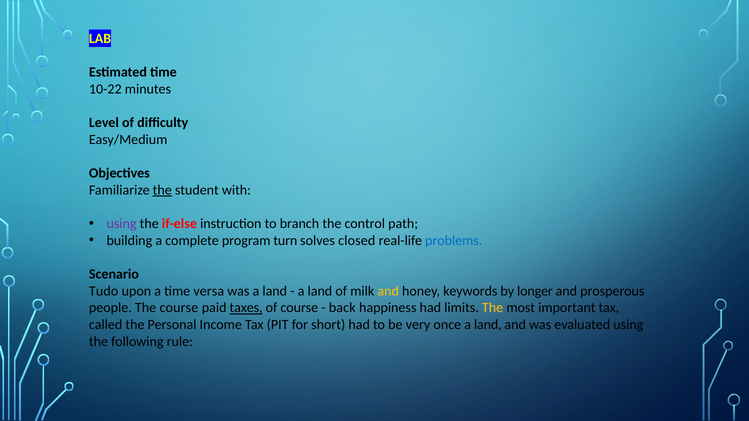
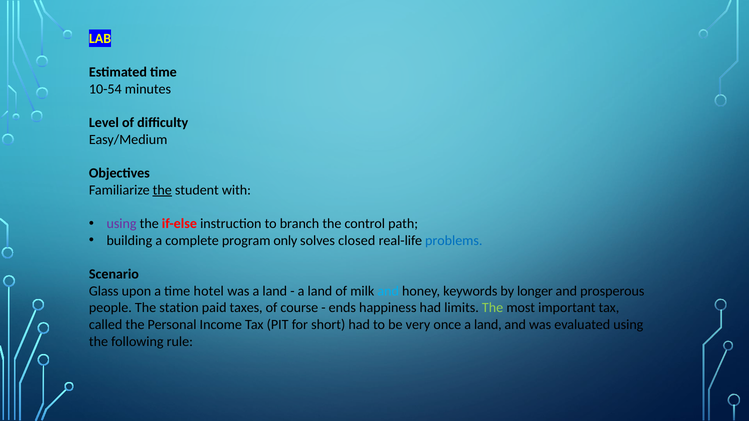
10-22: 10-22 -> 10-54 (105, 89)
turn: turn -> only (285, 241)
Tudo: Tudo -> Glass (104, 291)
versa: versa -> hotel (209, 291)
and colour: yellow -> light blue (388, 291)
The course: course -> station (179, 308)
taxes underline: present -> none (246, 308)
back: back -> ends (342, 308)
The colour: yellow -> light green (493, 308)
